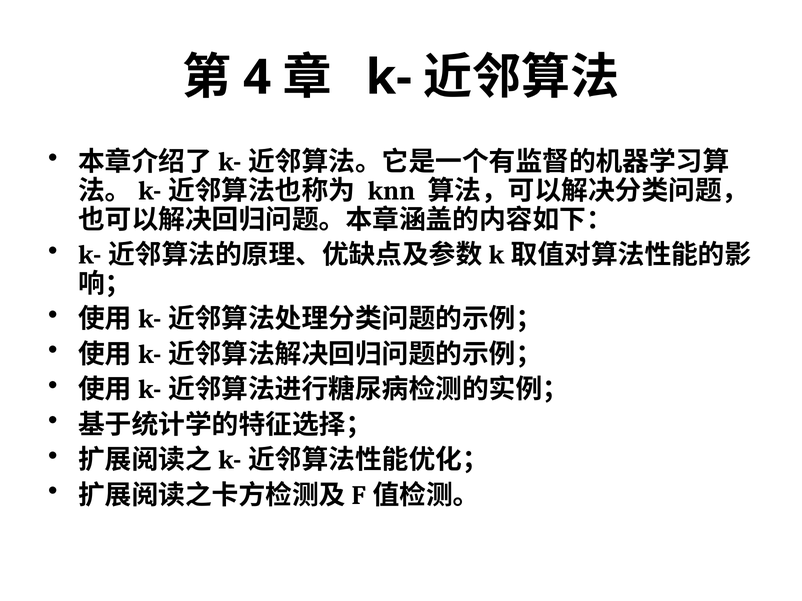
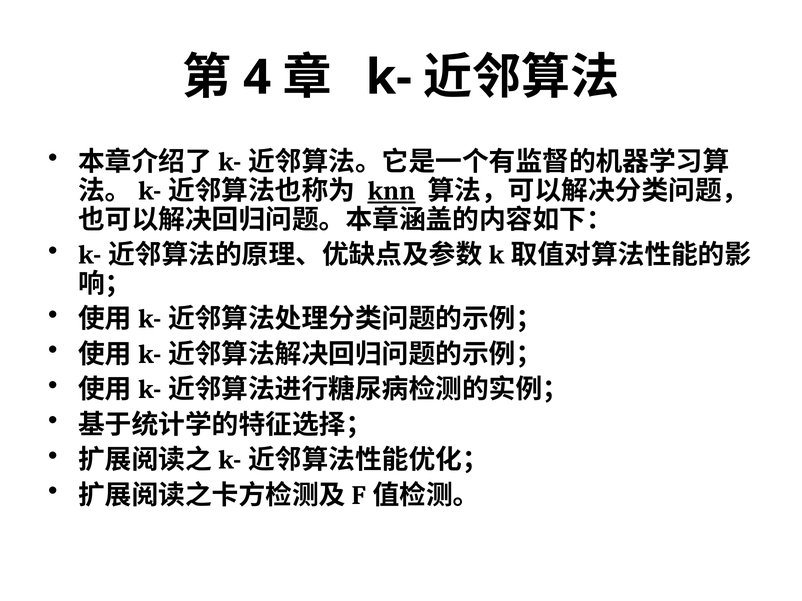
knn underline: none -> present (392, 191)
